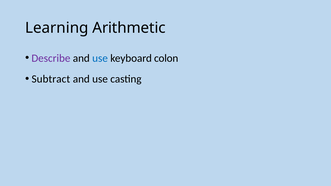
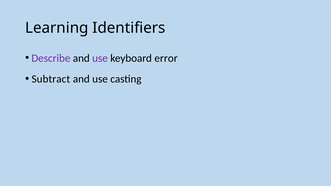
Arithmetic: Arithmetic -> Identifiers (129, 28)
use colour: blue -> purple (100, 58)
colon: colon -> error (166, 58)
